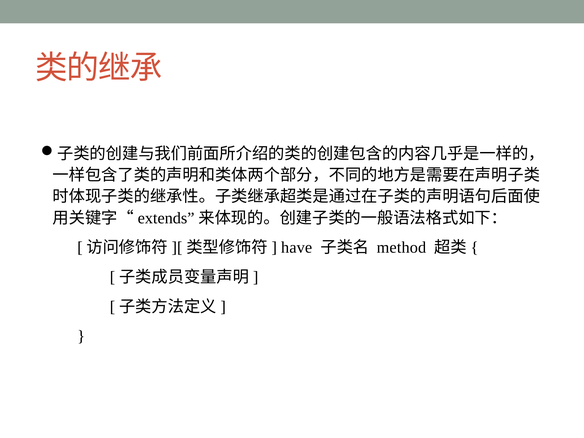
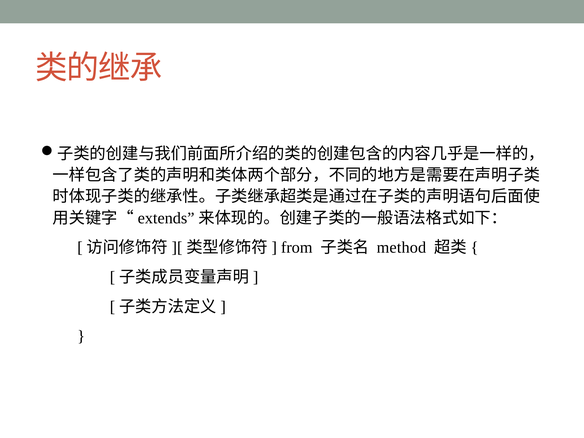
have: have -> from (297, 248)
